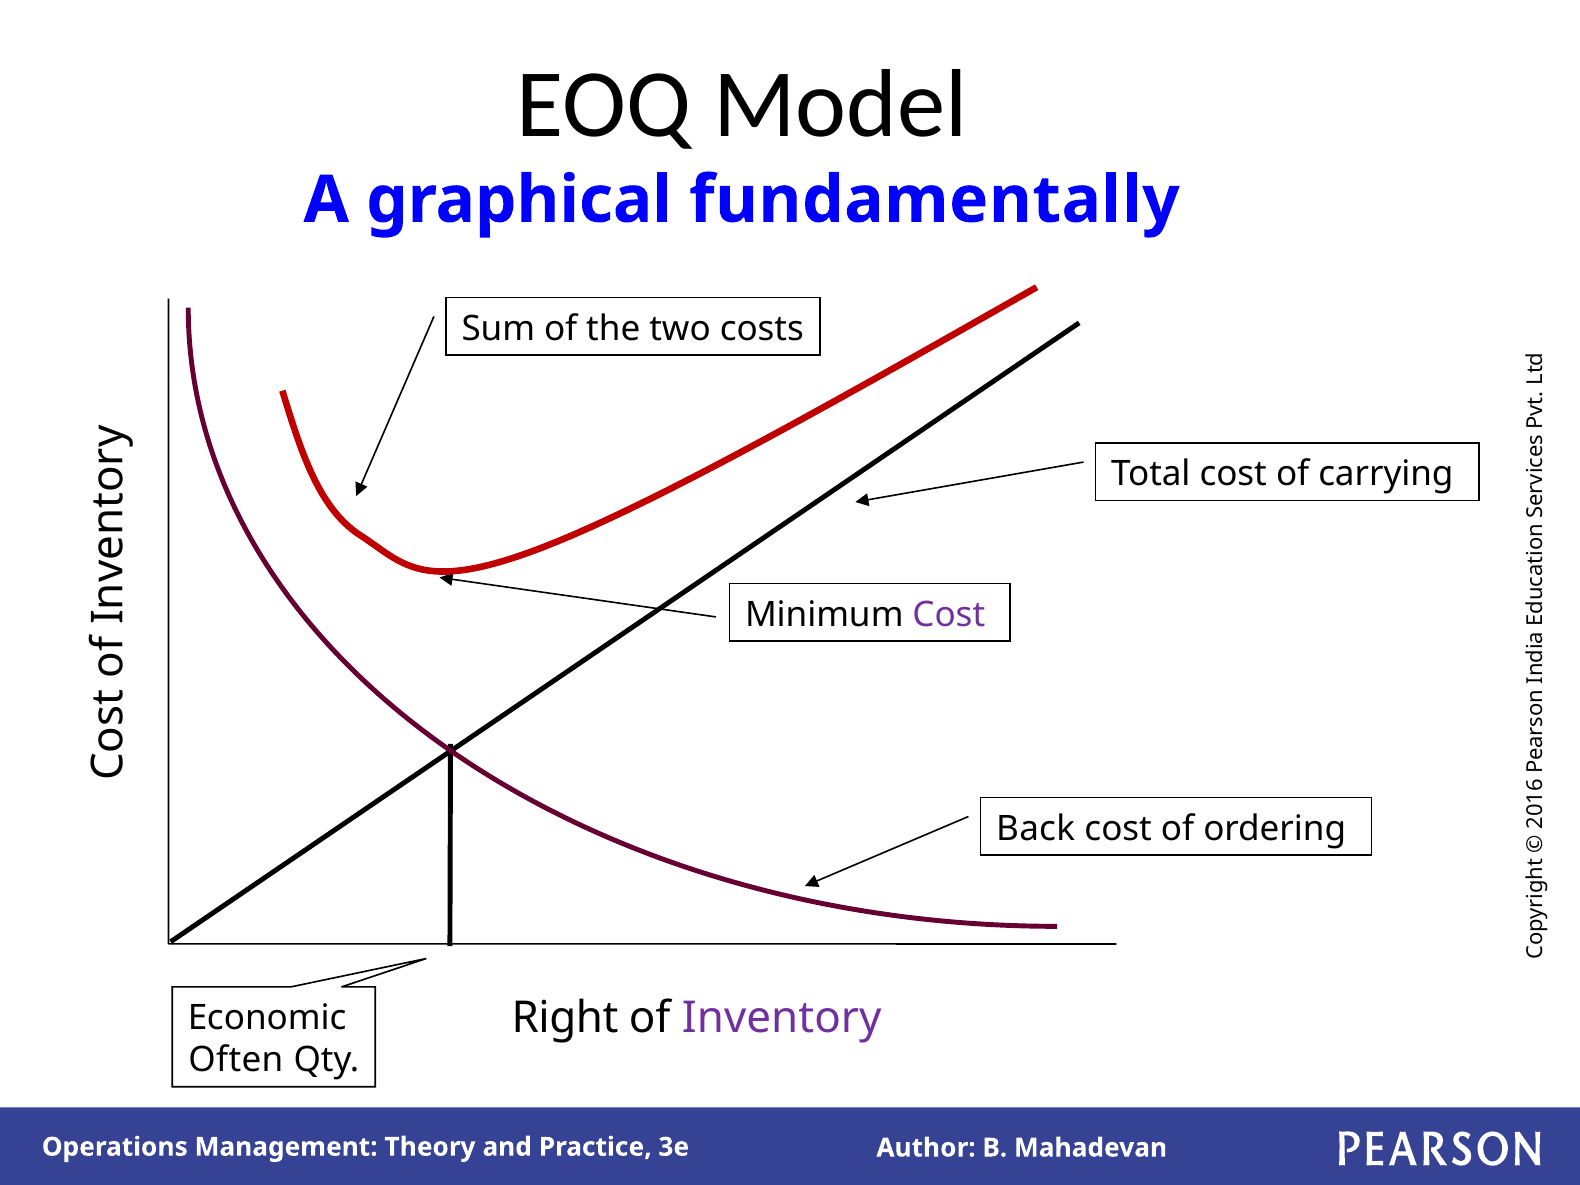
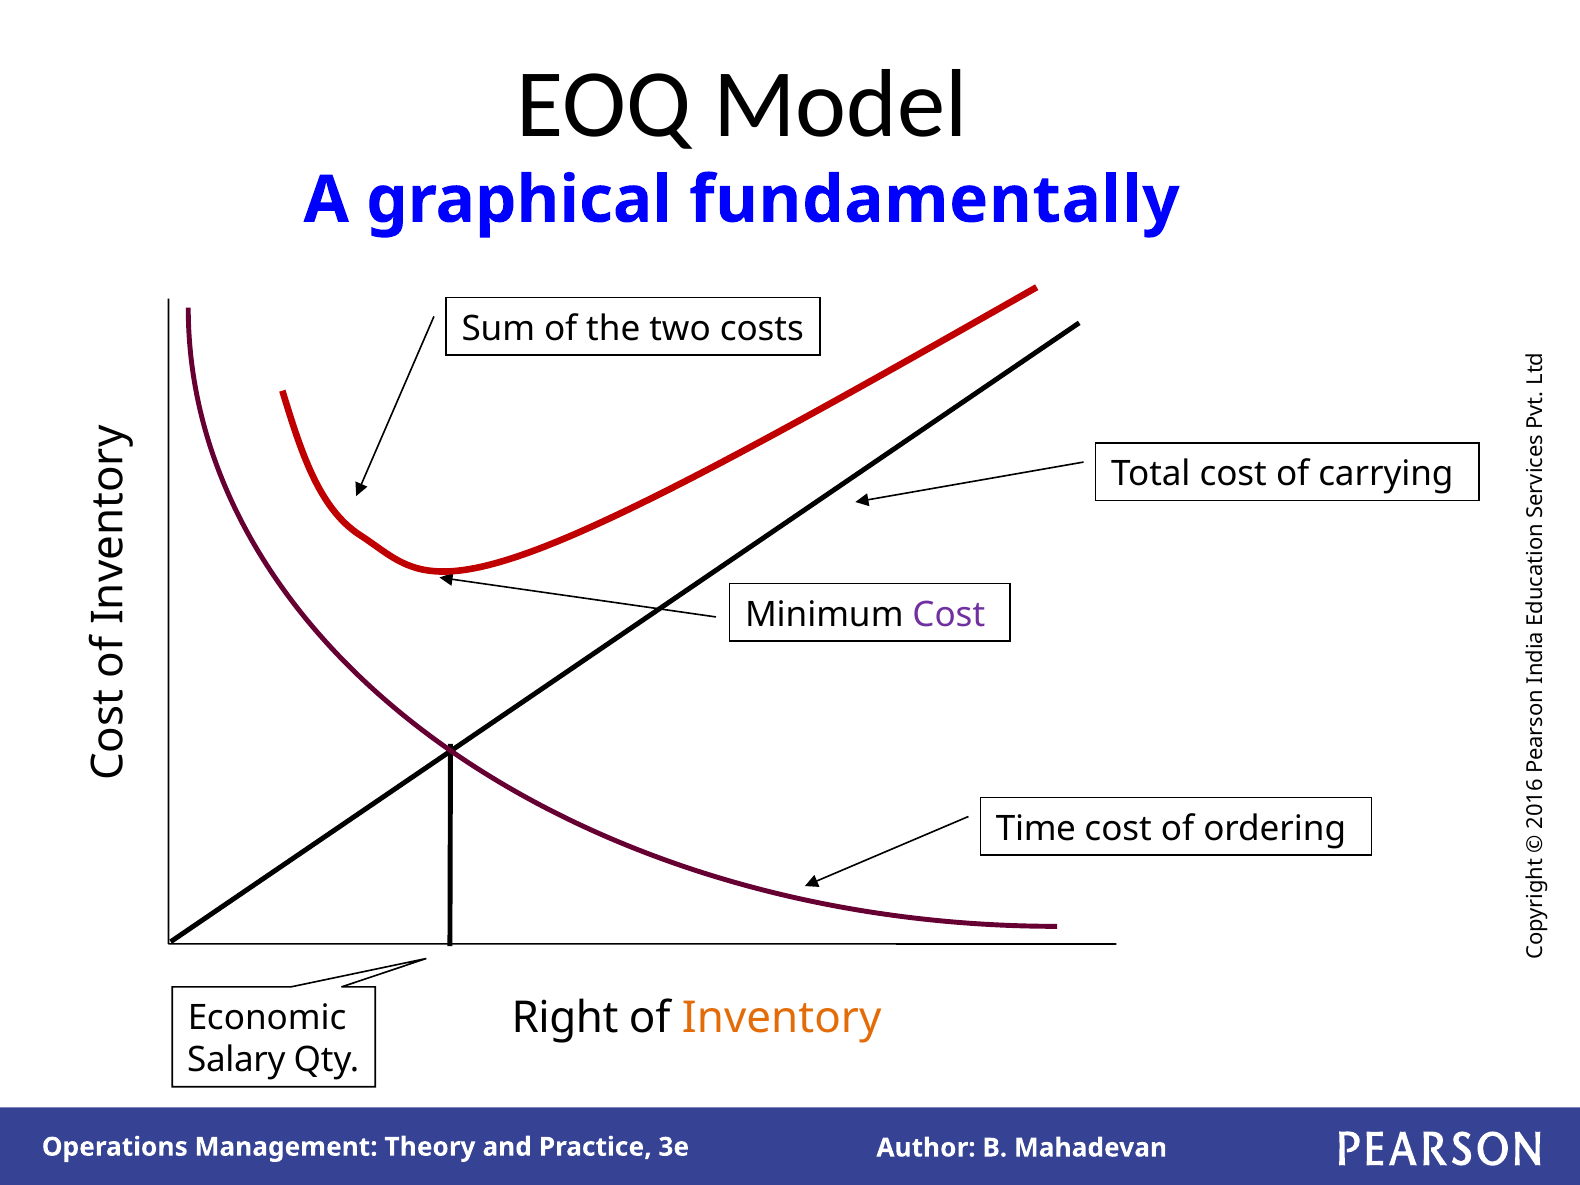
Back: Back -> Time (1036, 829)
Inventory colour: purple -> orange (782, 1018)
Often: Often -> Salary (236, 1060)
